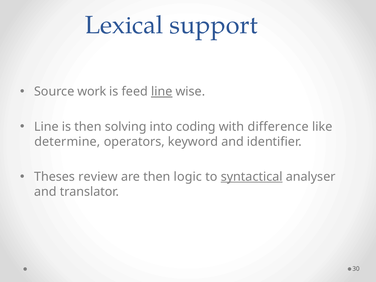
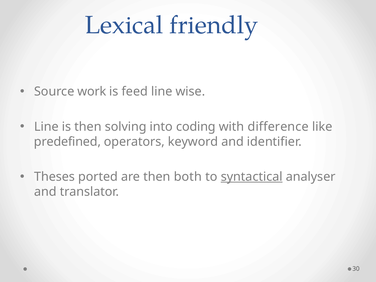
support: support -> friendly (214, 25)
line underline: present -> none (162, 92)
determine: determine -> predefined (67, 142)
review: review -> ported (98, 177)
logic: logic -> both (188, 177)
